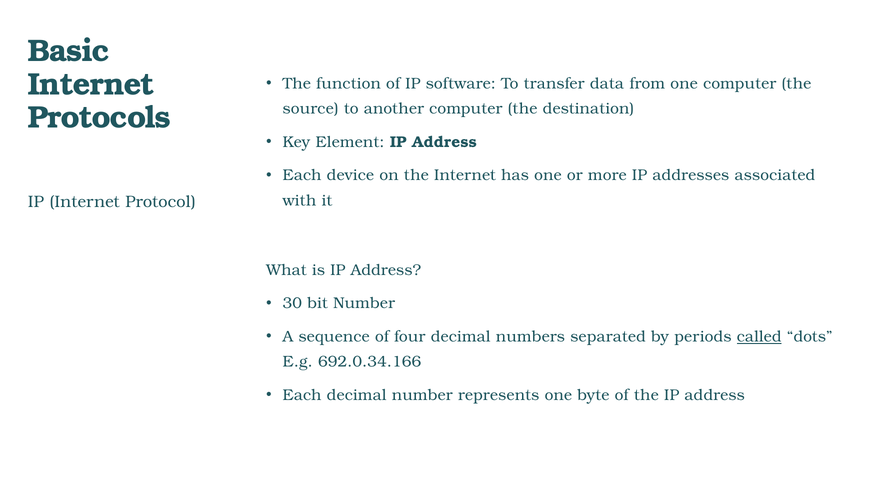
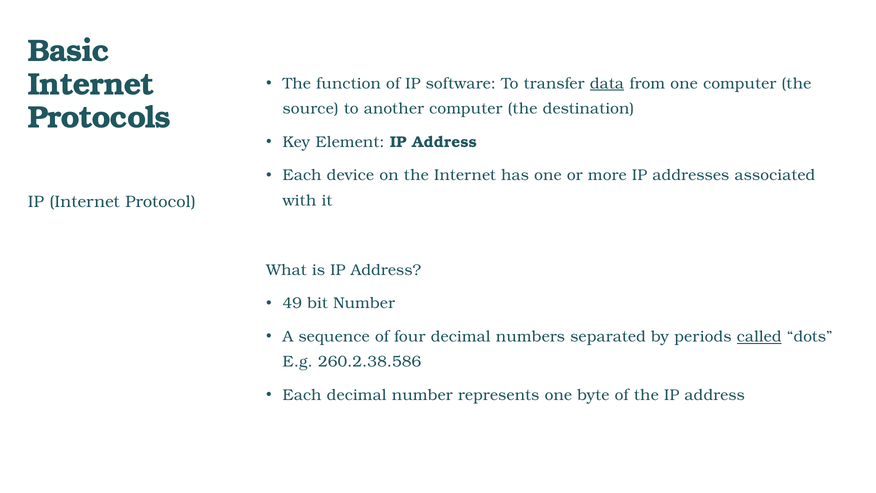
data underline: none -> present (607, 83)
30: 30 -> 49 (292, 303)
692.0.34.166: 692.0.34.166 -> 260.2.38.586 (370, 362)
